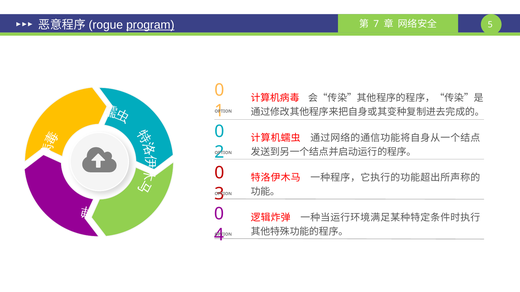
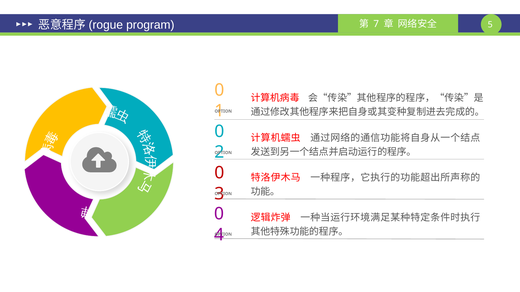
program underline: present -> none (150, 25)
